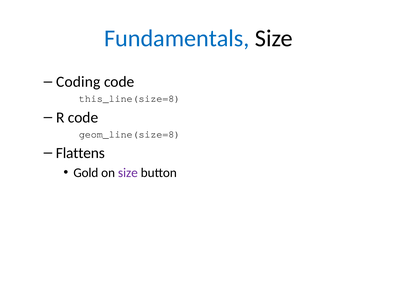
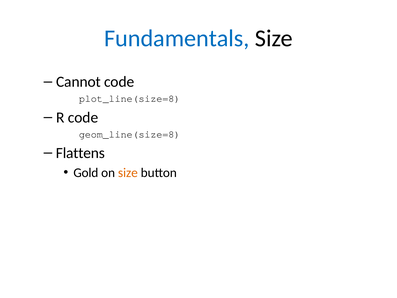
Coding: Coding -> Cannot (78, 82)
this_line(size=8: this_line(size=8 -> plot_line(size=8 (130, 99)
size colour: purple -> orange (128, 173)
